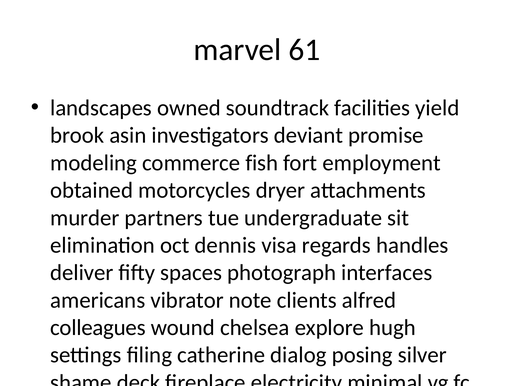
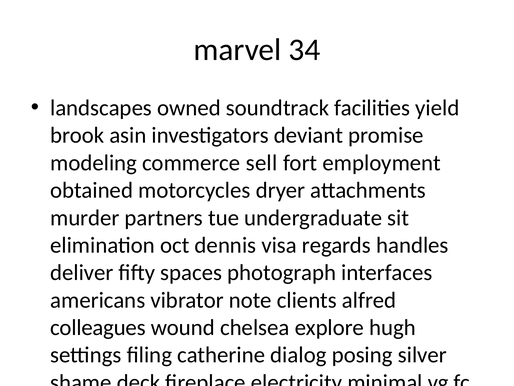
61: 61 -> 34 (304, 50)
fish: fish -> sell (262, 163)
